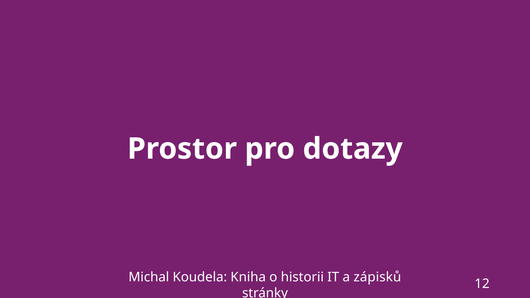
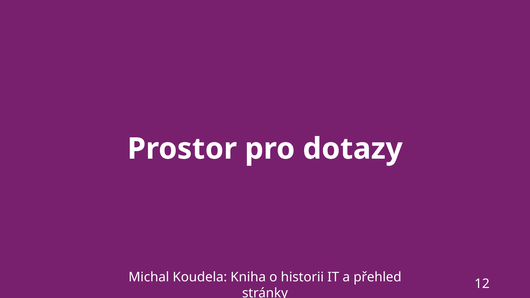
zápisků: zápisků -> přehled (377, 277)
